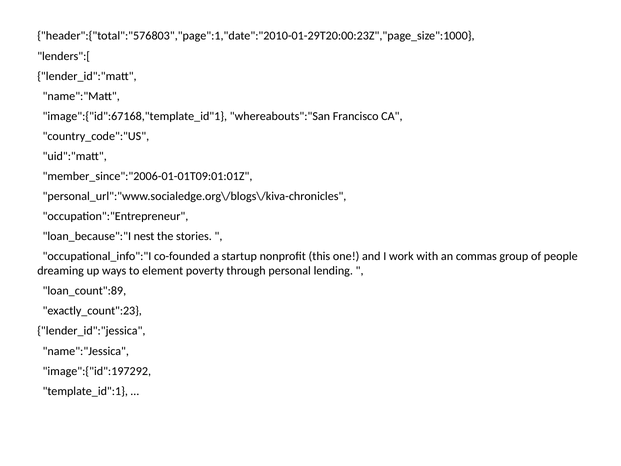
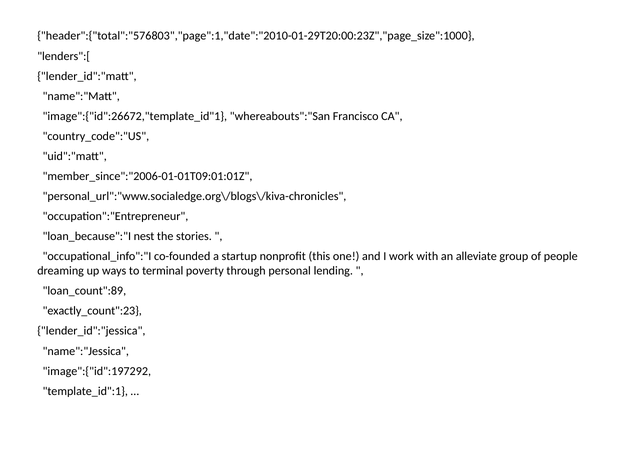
image":{"id":67168,"template_id"1: image":{"id":67168,"template_id"1 -> image":{"id":26672,"template_id"1 (135, 116)
commas: commas -> alleviate (476, 256)
element: element -> terminal (163, 271)
